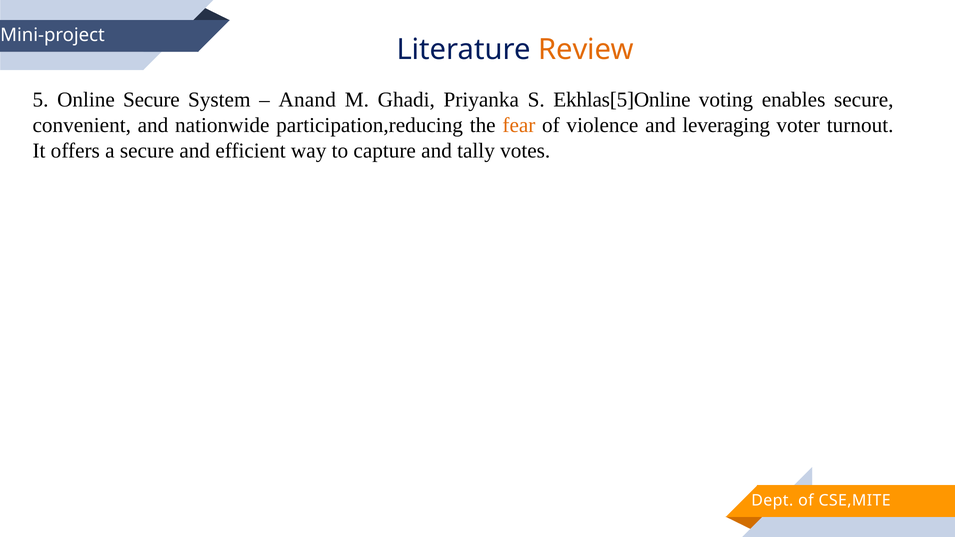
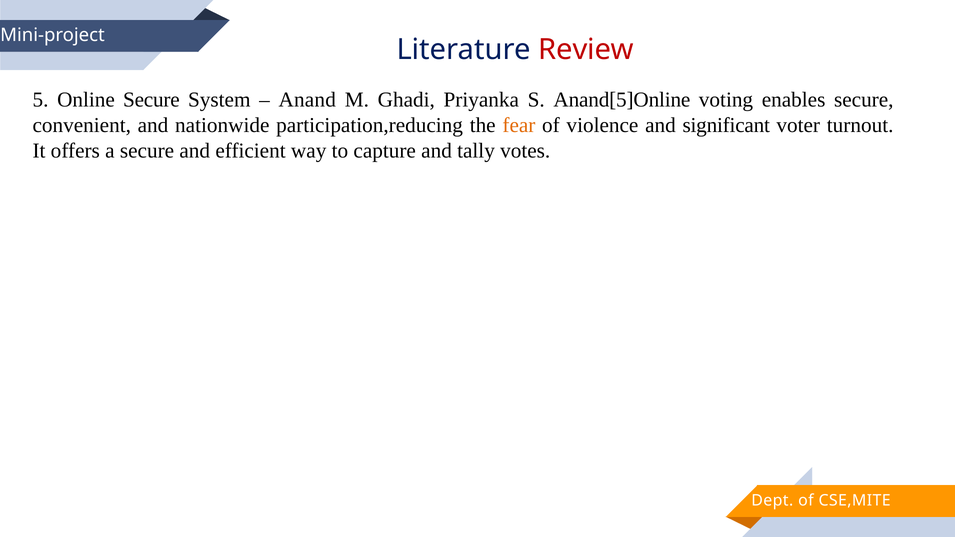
Review colour: orange -> red (586, 50)
Ekhlas[5]Online: Ekhlas[5]Online -> Anand[5]Online (622, 100)
leveraging: leveraging -> significant (726, 125)
